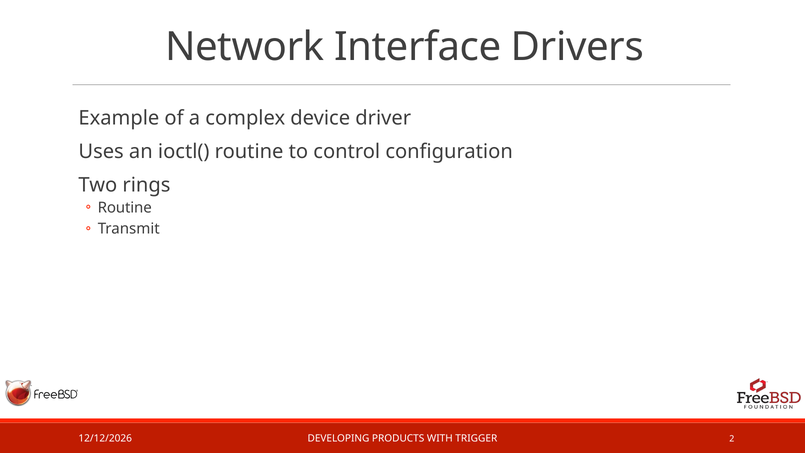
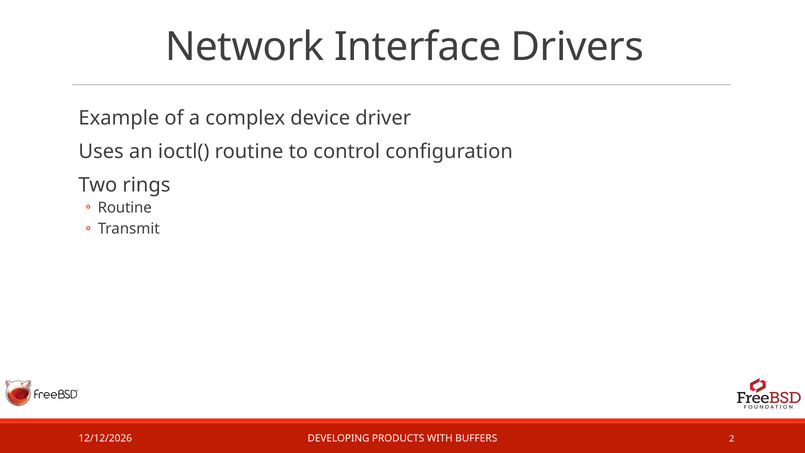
TRIGGER: TRIGGER -> BUFFERS (476, 438)
